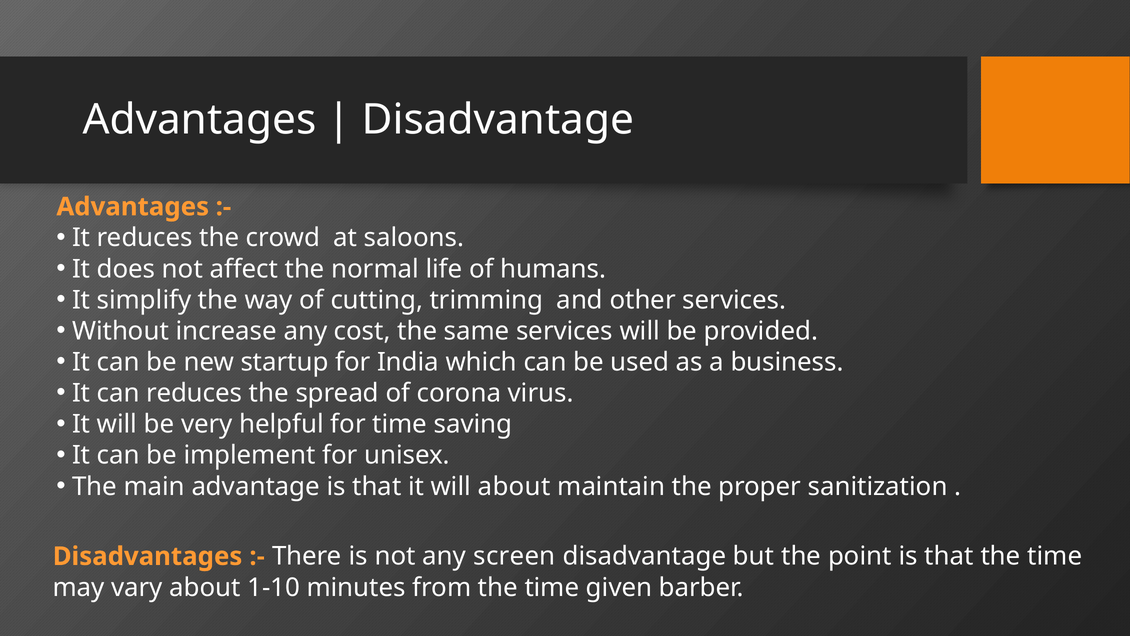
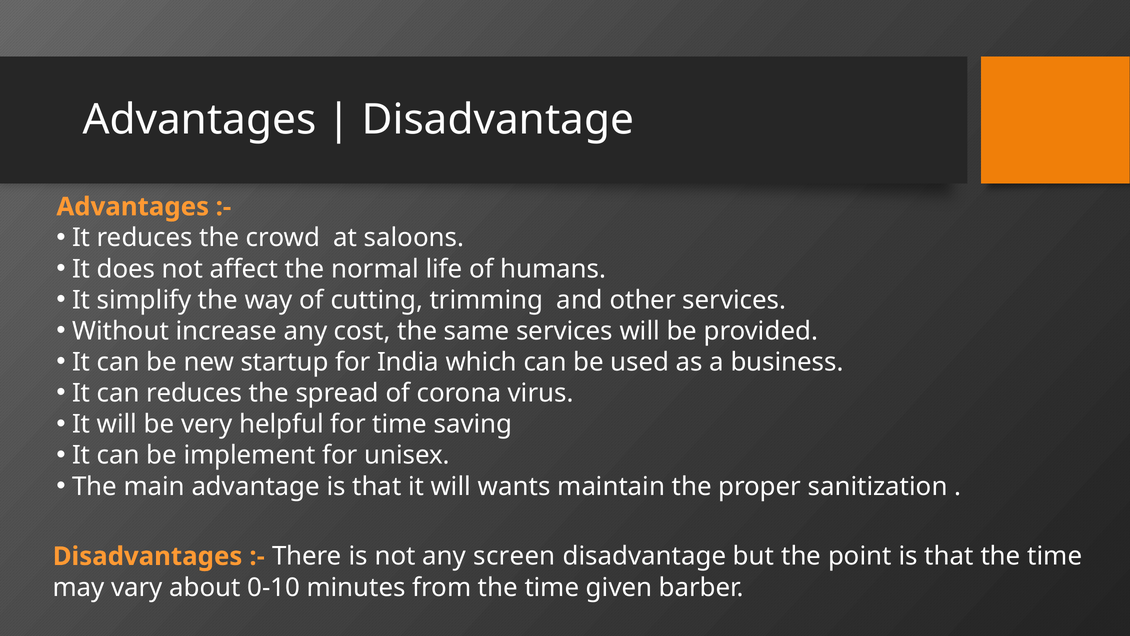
will about: about -> wants (514, 486)
1-10: 1-10 -> 0-10 (274, 587)
